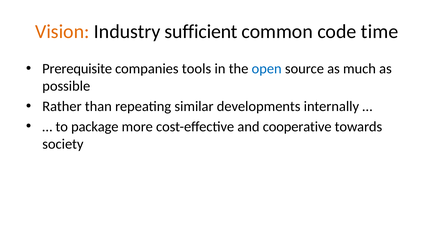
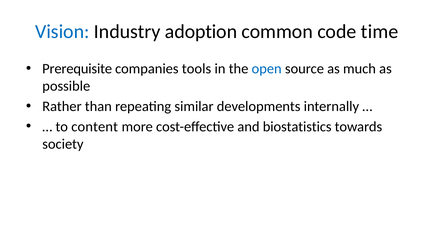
Vision colour: orange -> blue (62, 31)
sufficient: sufficient -> adoption (201, 31)
package: package -> content (95, 127)
cooperative: cooperative -> biostatistics (297, 127)
